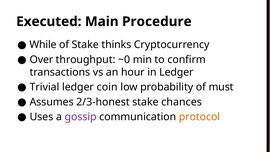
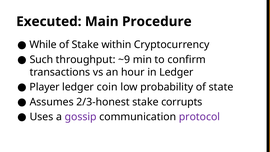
thinks: thinks -> within (116, 45)
Over: Over -> Such (41, 60)
~0: ~0 -> ~9 (124, 60)
Trivial: Trivial -> Player (45, 87)
must: must -> state (221, 87)
chances: chances -> corrupts (182, 102)
protocol colour: orange -> purple (199, 117)
